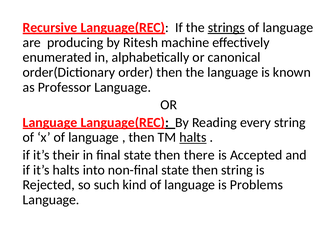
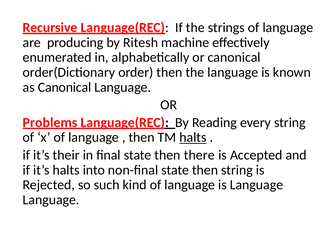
strings underline: present -> none (226, 28)
as Professor: Professor -> Canonical (65, 87)
Language: Language -> Problems (50, 122)
is Problems: Problems -> Language (257, 185)
